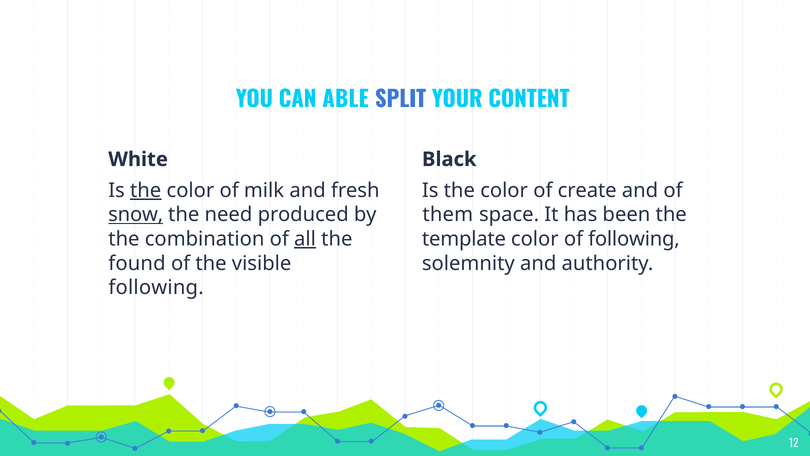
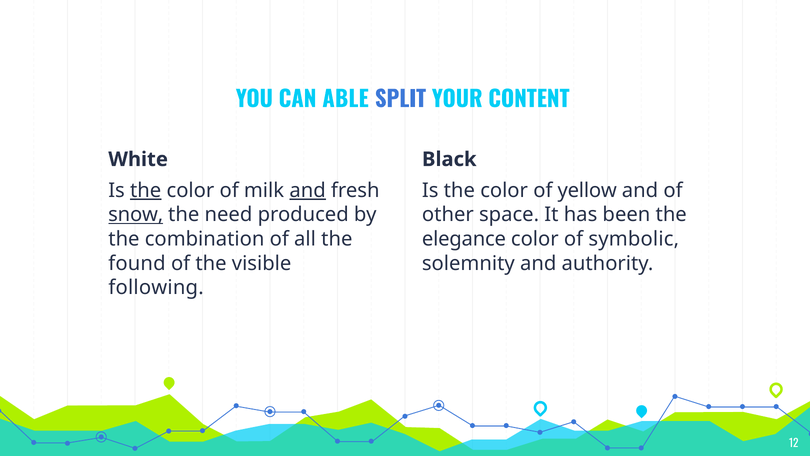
and underline: none -> present (308, 190)
create: create -> yellow (587, 190)
them: them -> other (448, 215)
all underline: present -> none (305, 239)
template: template -> elegance (464, 239)
of following: following -> symbolic (634, 239)
